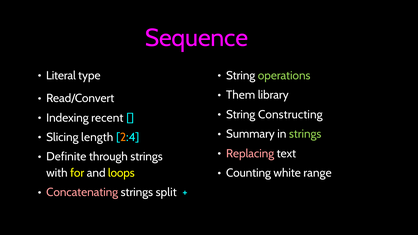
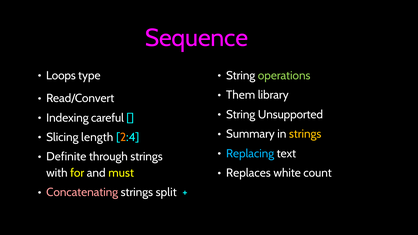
Literal: Literal -> Loops (61, 76)
Constructing: Constructing -> Unsupported (290, 115)
recent: recent -> careful (107, 118)
strings colour: light green -> yellow (305, 134)
Replacing colour: pink -> light blue (250, 154)
Counting: Counting -> Replaces (248, 173)
range: range -> count (318, 173)
loops: loops -> must (121, 173)
